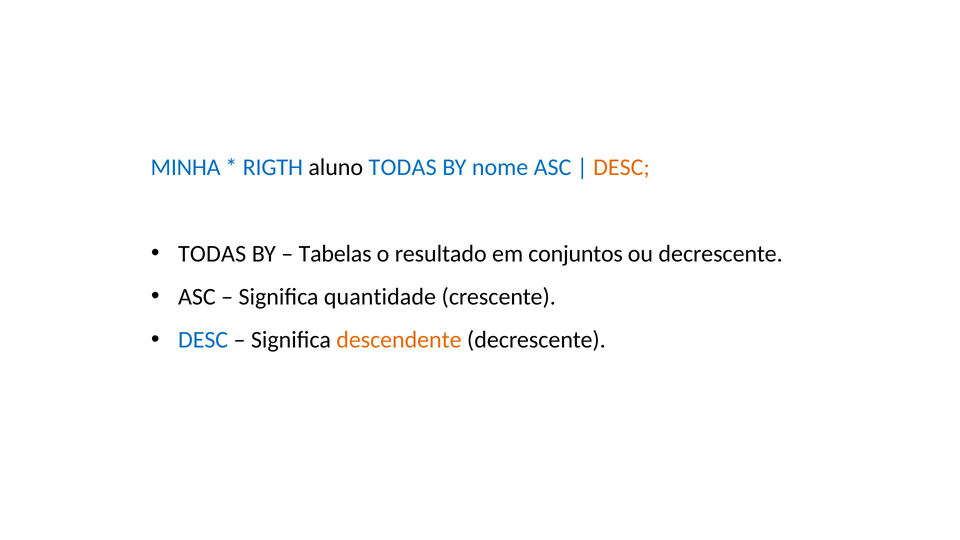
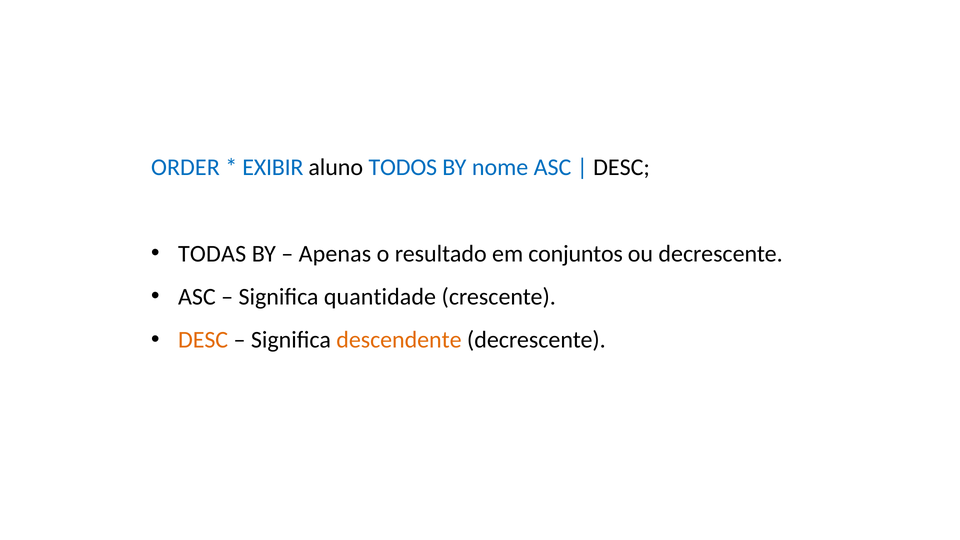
MINHA: MINHA -> ORDER (185, 167)
RIGTH: RIGTH -> EXIBIR (273, 167)
aluno TODAS: TODAS -> TODOS (403, 167)
DESC colour: orange -> black (622, 167)
Tabelas: Tabelas -> Apenas (335, 254)
DESC colour: blue -> orange (203, 340)
